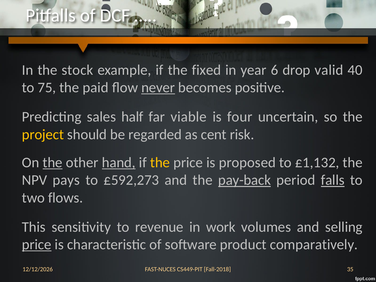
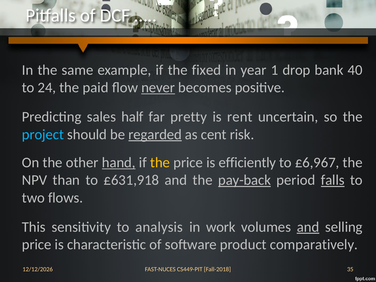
stock: stock -> same (77, 70)
6: 6 -> 1 (274, 70)
valid: valid -> bank (329, 70)
75: 75 -> 24 (47, 88)
viable: viable -> pretty (189, 117)
four: four -> rent (240, 117)
project colour: yellow -> light blue (43, 134)
regarded underline: none -> present (155, 134)
the underline: present -> none (53, 163)
proposed: proposed -> efficiently (247, 163)
£1,132: £1,132 -> £6,967 (317, 163)
pays: pays -> than (66, 180)
£592,273: £592,273 -> £631,918 (131, 180)
revenue: revenue -> analysis (159, 227)
and underline: none -> present (308, 227)
price underline: present -> none (37, 245)
